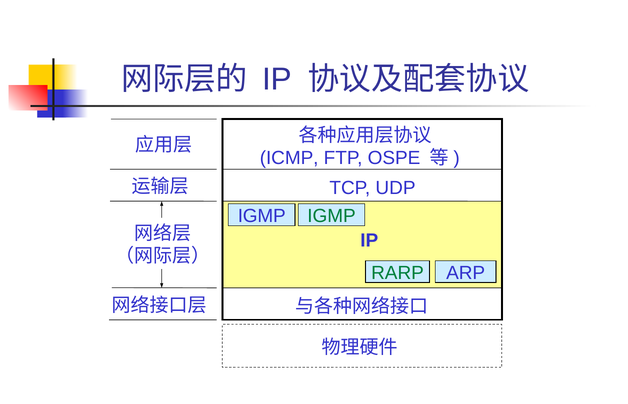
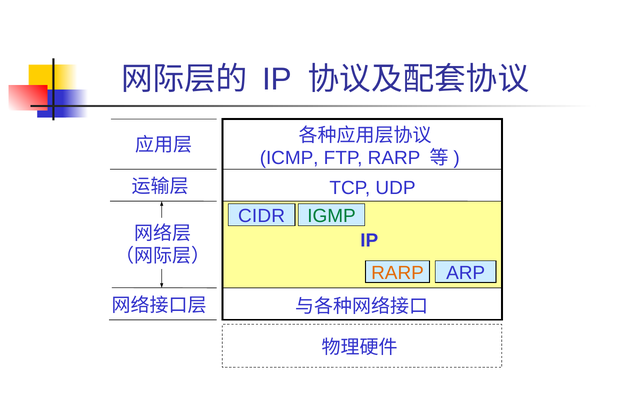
FTP OSPE: OSPE -> RARP (394, 158)
IGMP: IGMP -> CIDR (262, 216)
RARP colour: green -> orange (398, 273)
